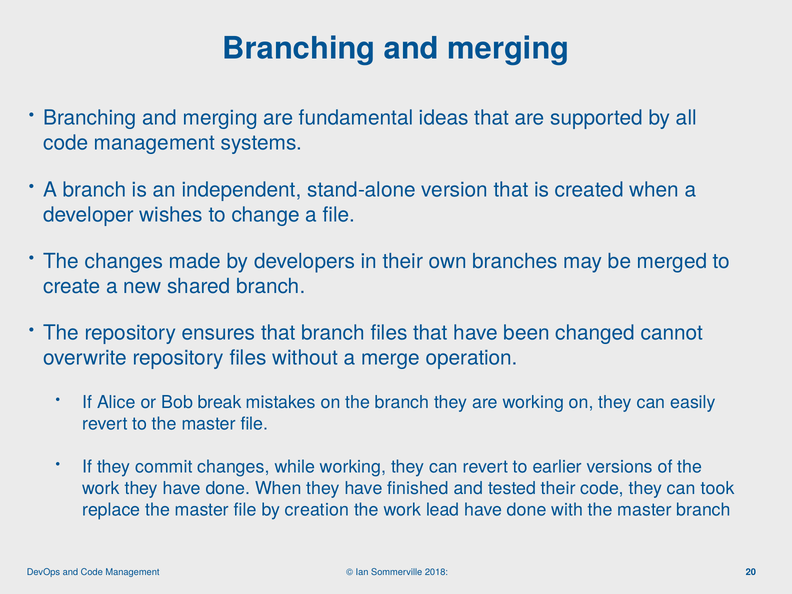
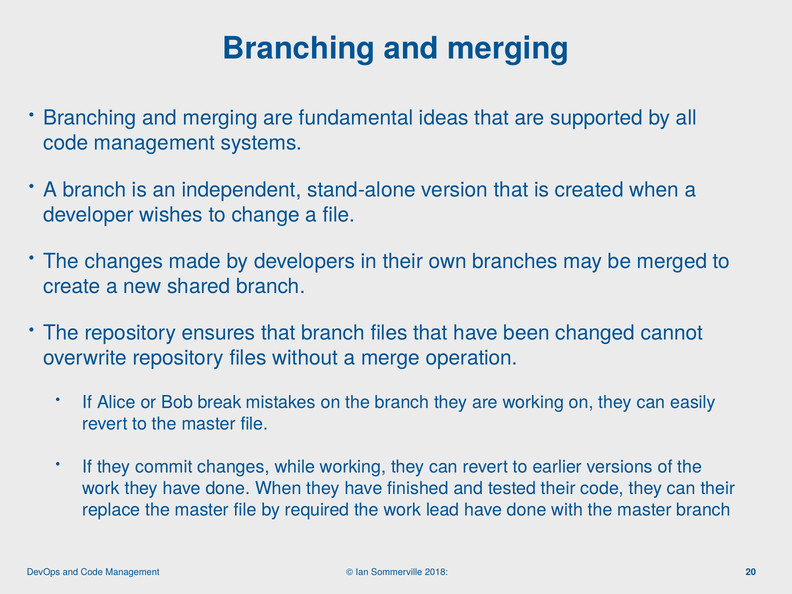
can took: took -> their (718, 488)
creation: creation -> required (317, 510)
